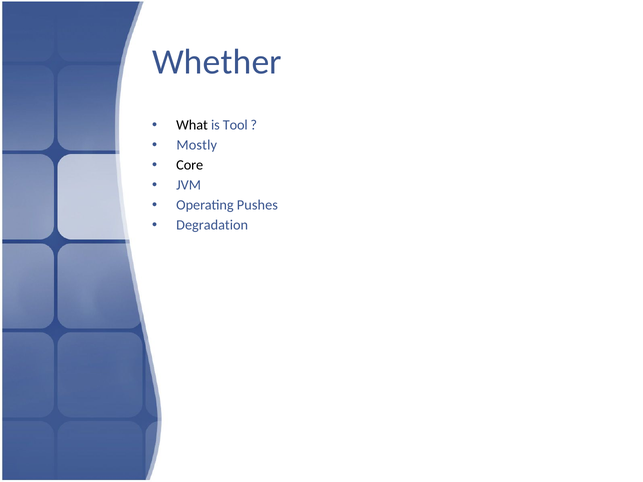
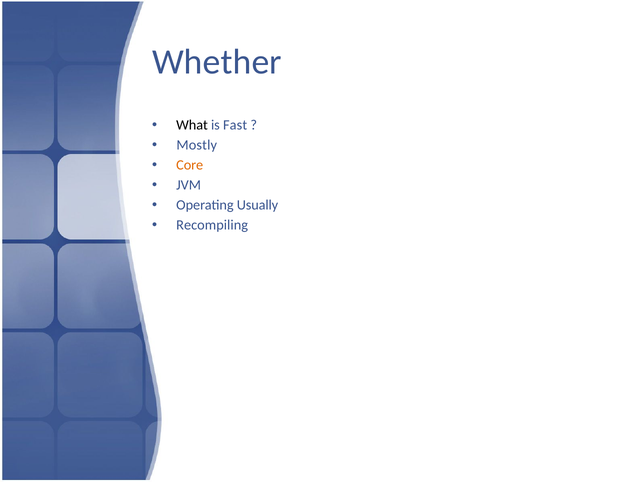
Tool: Tool -> Fast (235, 125)
Core colour: black -> orange (190, 165)
Pushes: Pushes -> Usually (257, 205)
Degradation: Degradation -> Recompiling (212, 225)
